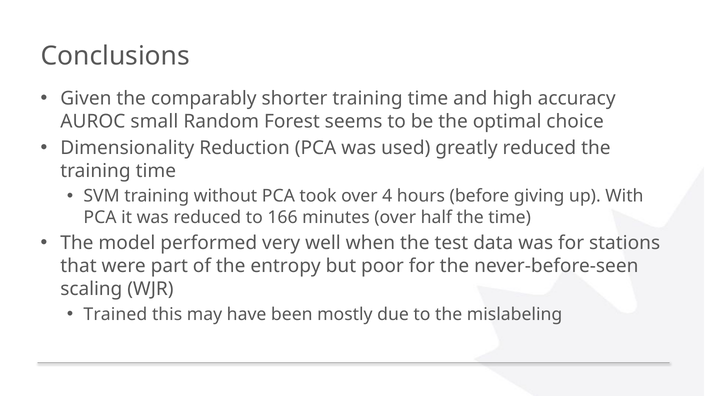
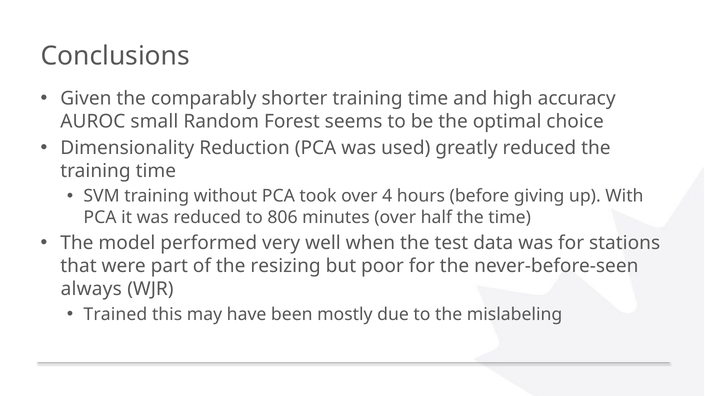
166: 166 -> 806 (283, 218)
entropy: entropy -> resizing (286, 266)
scaling: scaling -> always (91, 289)
